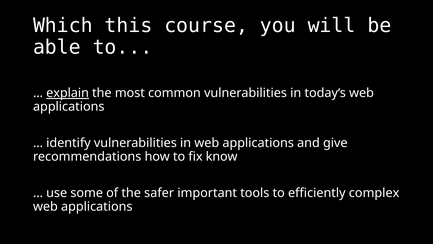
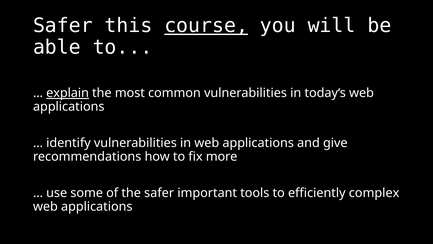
Which: Which -> Safer (63, 26)
course underline: none -> present (206, 26)
know: know -> more (222, 156)
